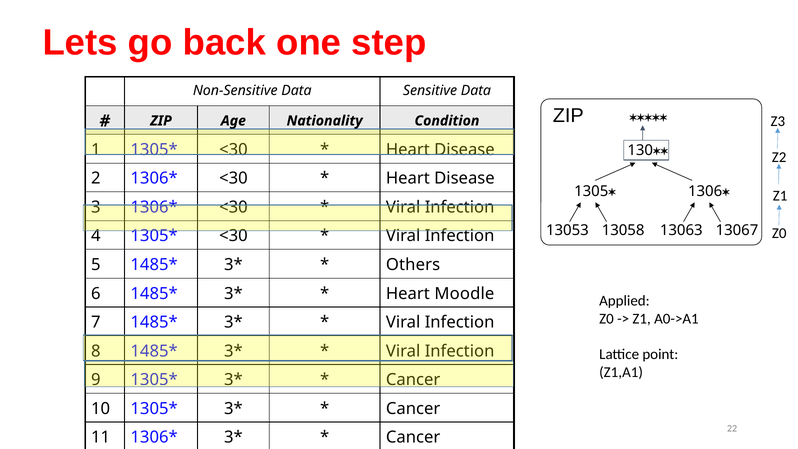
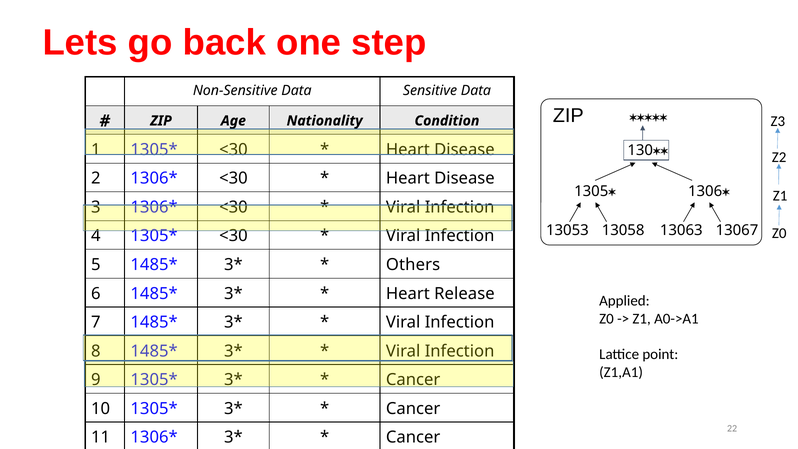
Moodle: Moodle -> Release (464, 293)
